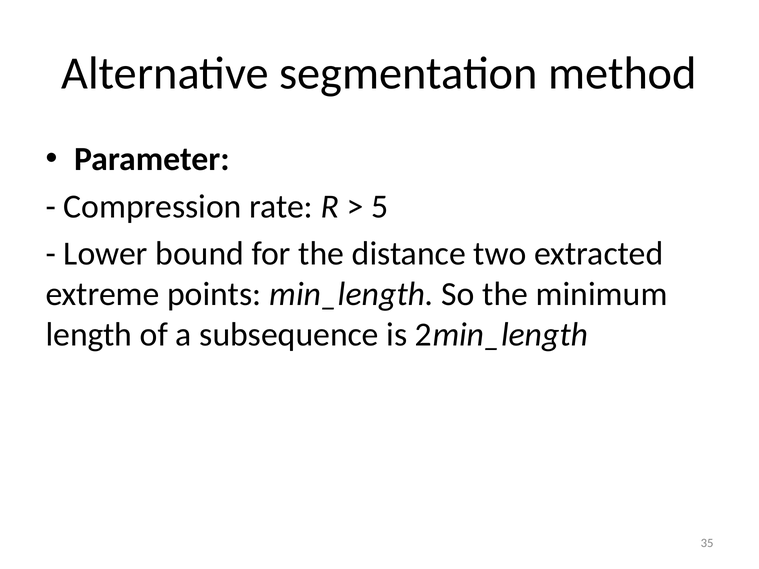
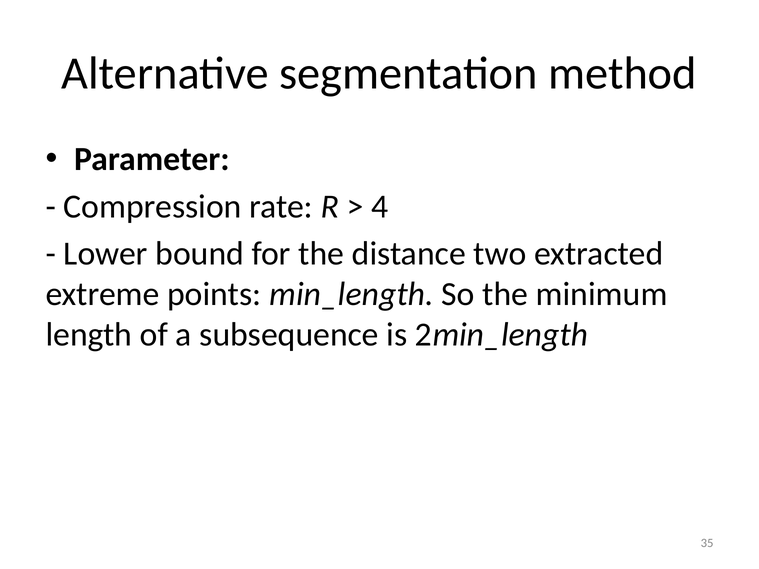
5: 5 -> 4 (380, 207)
